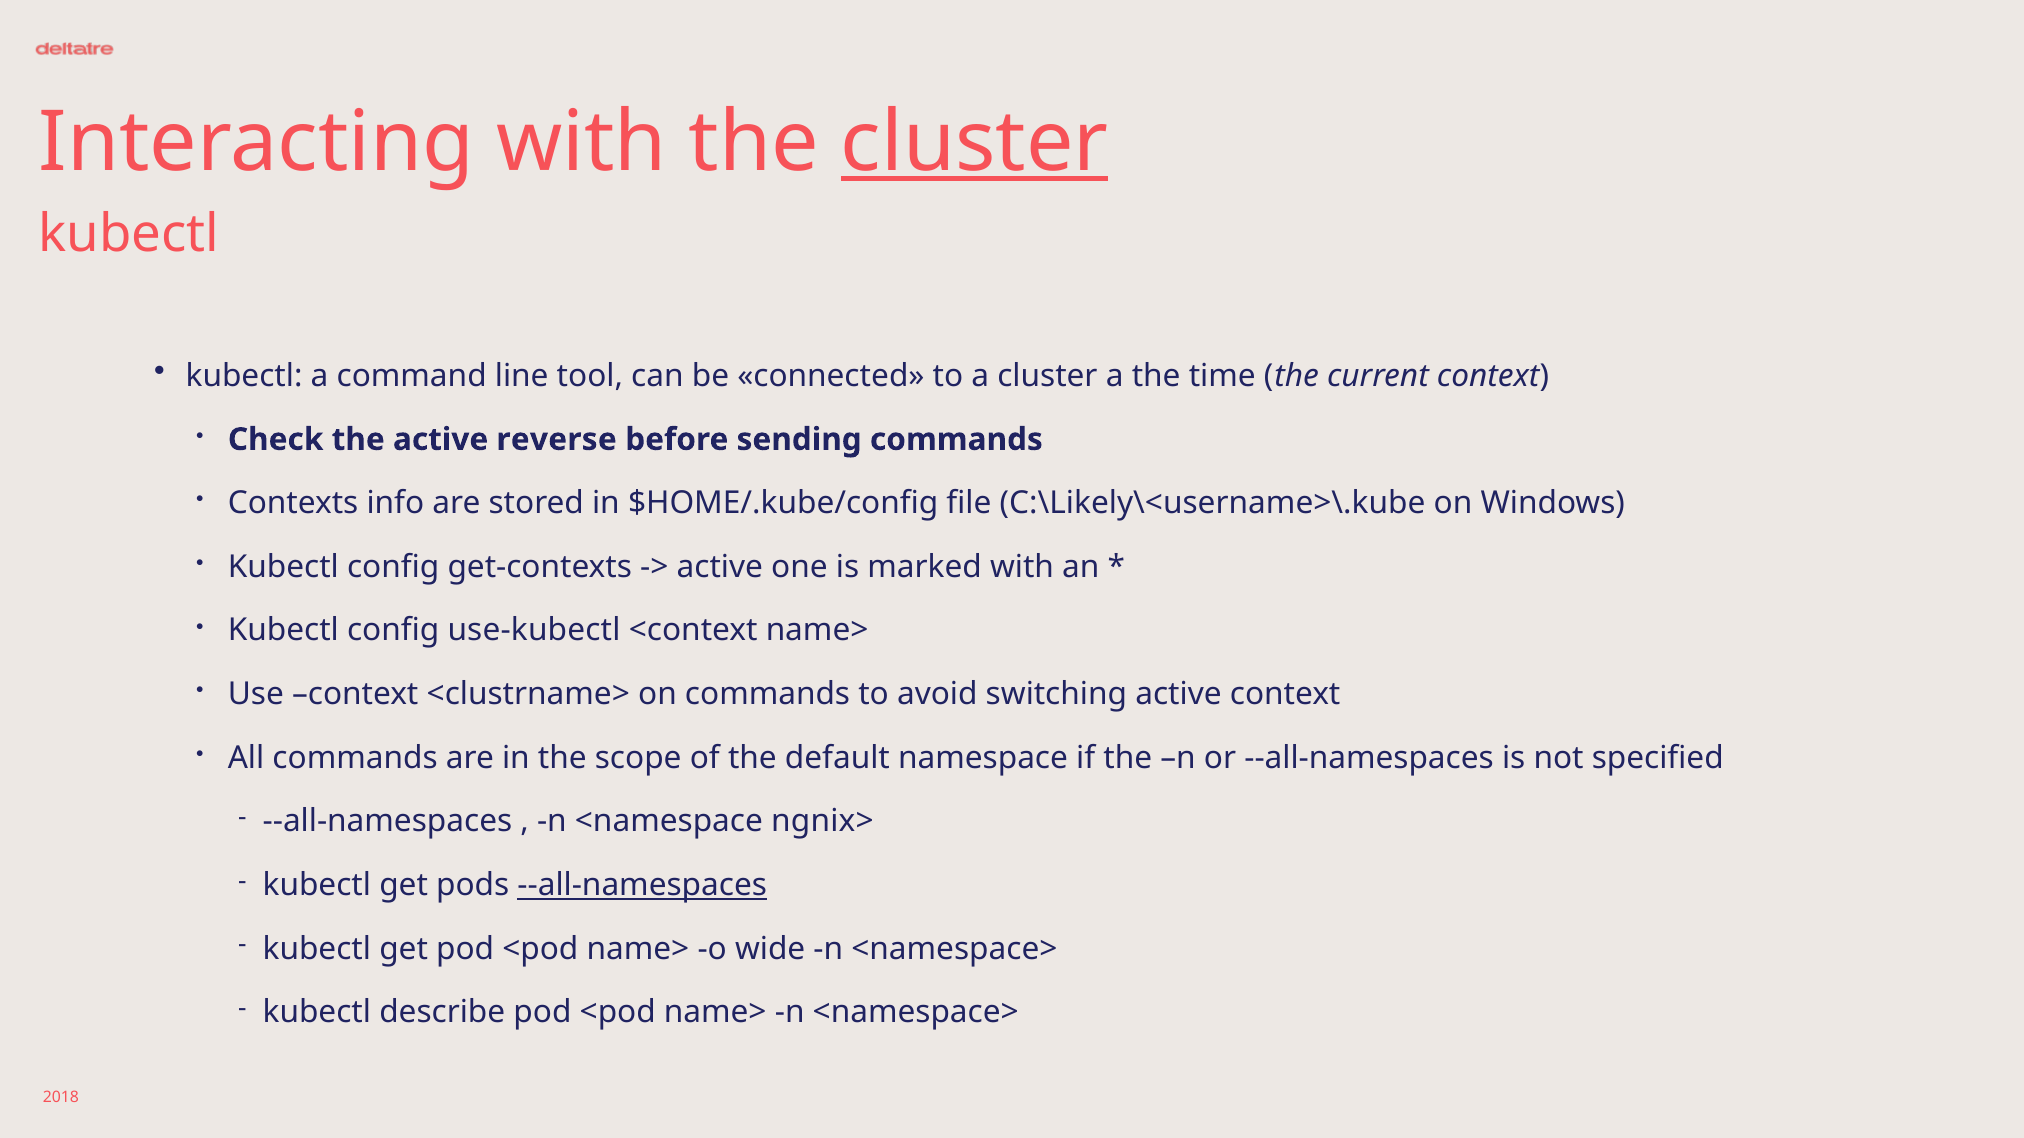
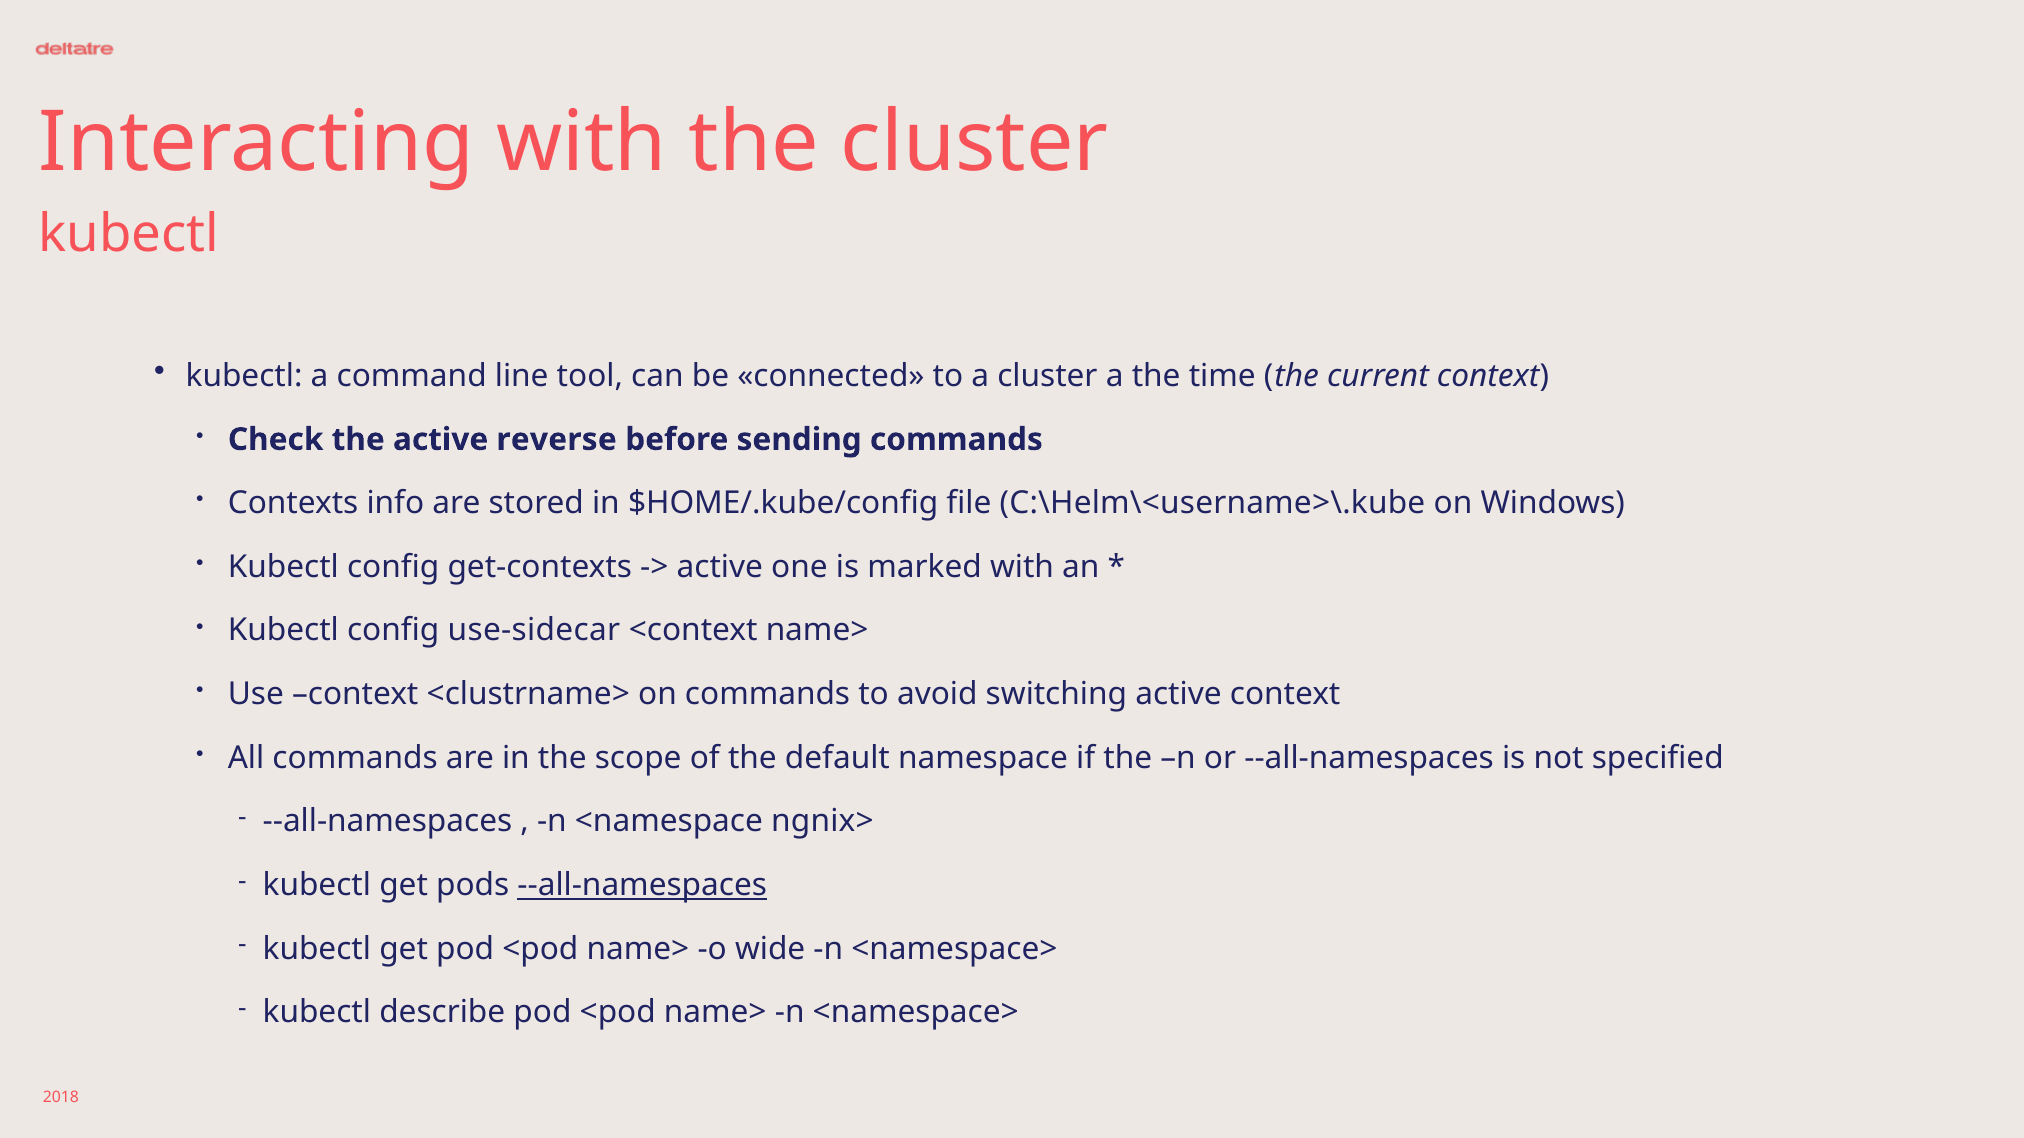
cluster underline: present -> none (975, 143)
C:\Likely\<username>\.kube: C:\Likely\<username>\.kube -> C:\Helm\<username>\.kube (1212, 503)
use-kubectl: use-kubectl -> use-sidecar (534, 631)
